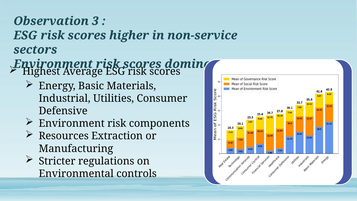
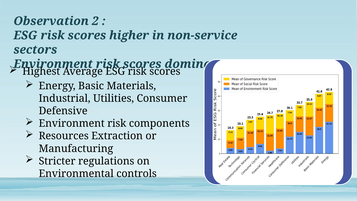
3: 3 -> 2 (95, 21)
